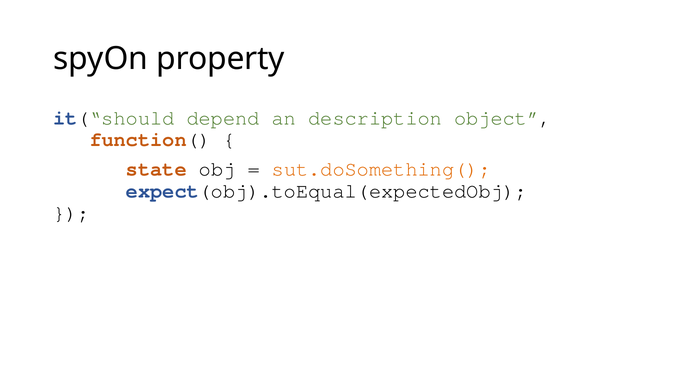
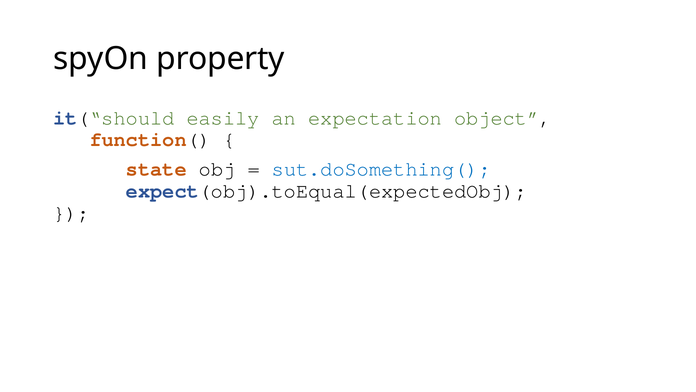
depend: depend -> easily (223, 118)
description: description -> expectation (375, 118)
sut.doSomething( colour: orange -> blue (381, 169)
